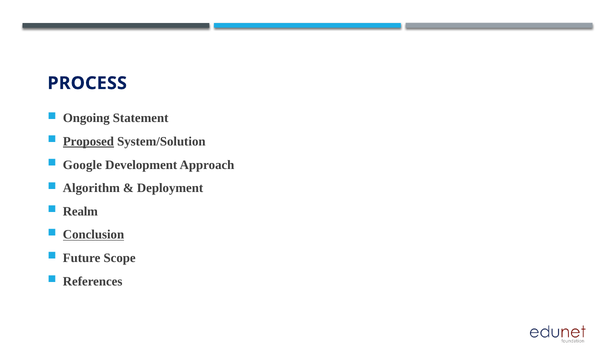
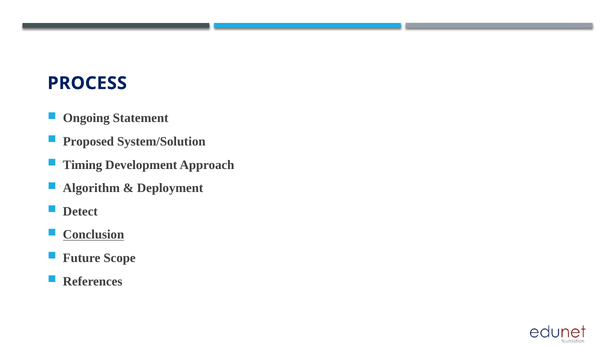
Proposed underline: present -> none (88, 141)
Google: Google -> Timing (83, 165)
Realm: Realm -> Detect (80, 211)
